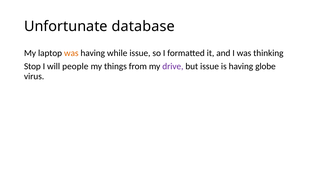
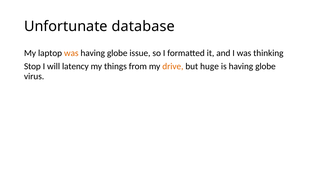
while: while -> globe (117, 53)
people: people -> latency (75, 66)
drive colour: purple -> orange (173, 66)
but issue: issue -> huge (210, 66)
